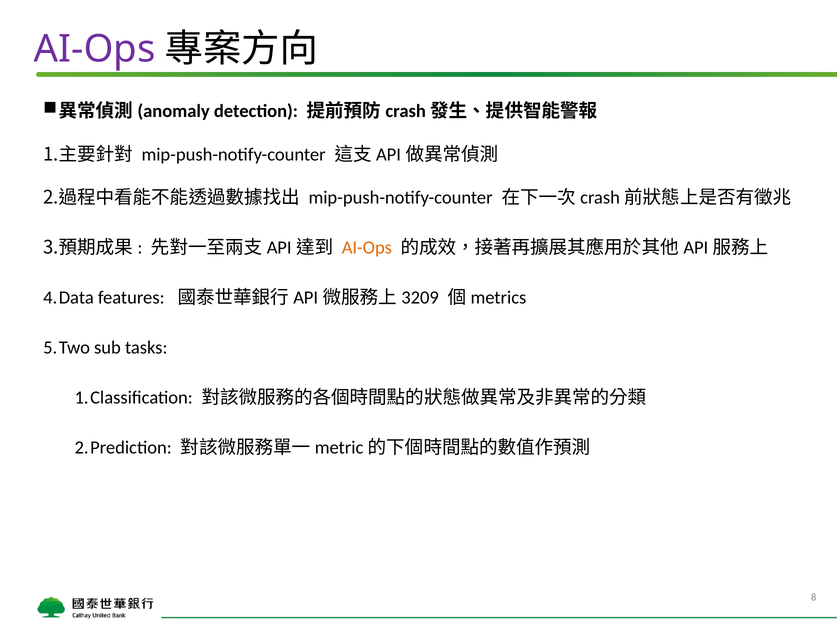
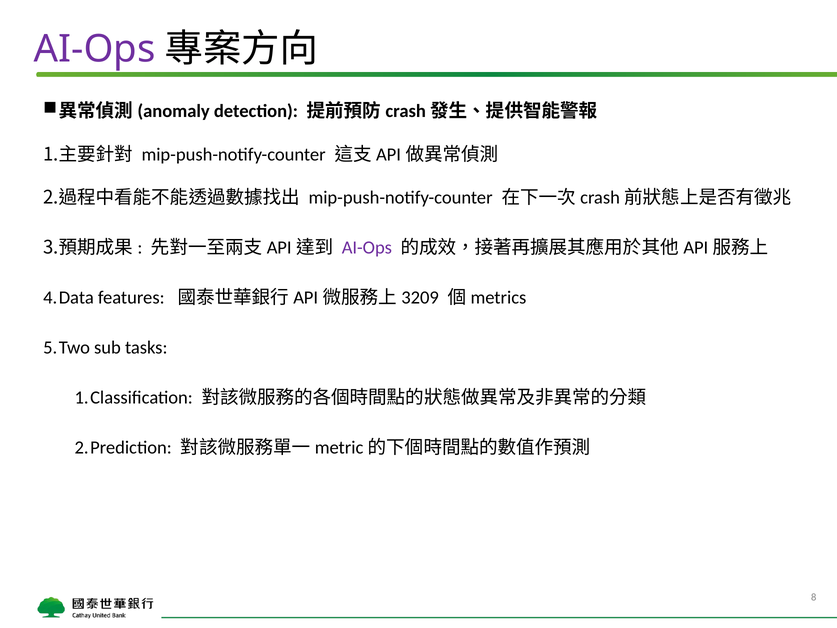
AI-Ops colour: orange -> purple (367, 248)
